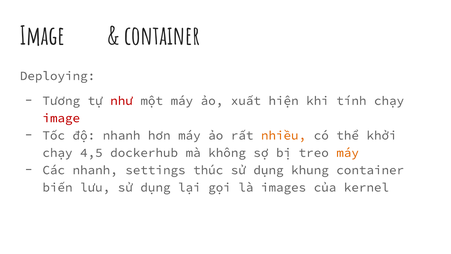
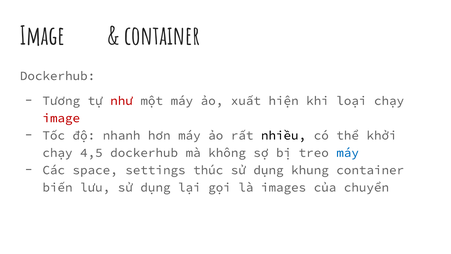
Deploying: Deploying -> Dockerhub (58, 76)
tính: tính -> loại (351, 101)
nhiều colour: orange -> black (284, 135)
máy colour: orange -> blue (348, 153)
Các nhanh: nhanh -> space (95, 170)
kernel: kernel -> chuyển (366, 187)
